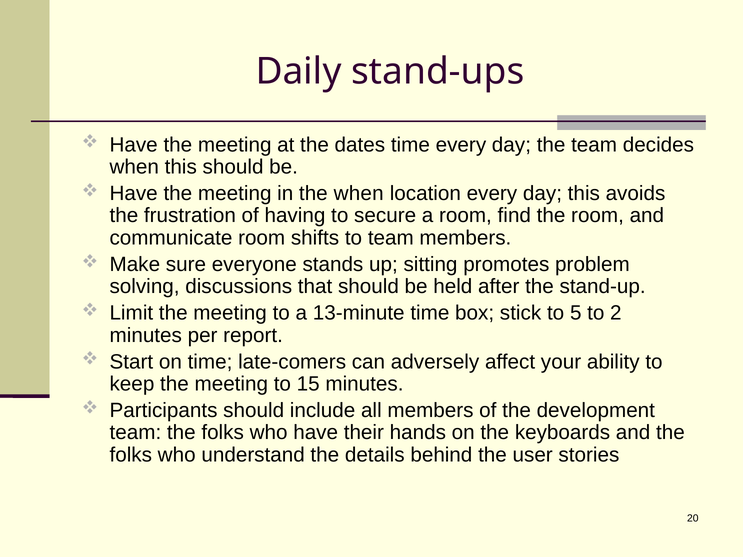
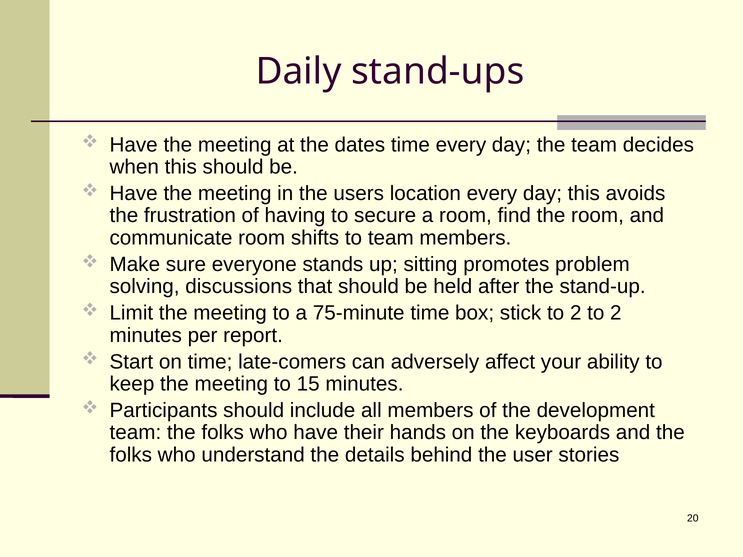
the when: when -> users (359, 193)
13-minute: 13-minute -> 75-minute (359, 313)
stick to 5: 5 -> 2 (576, 313)
